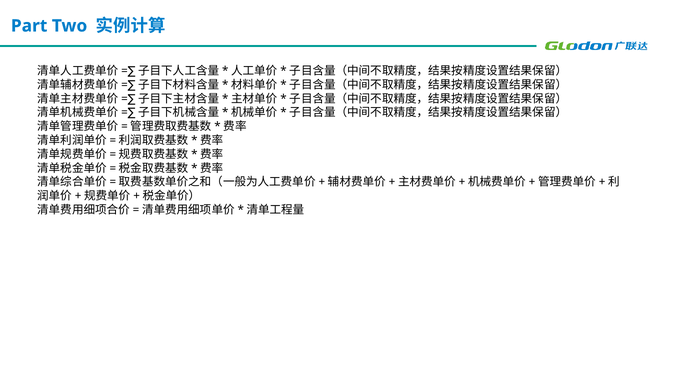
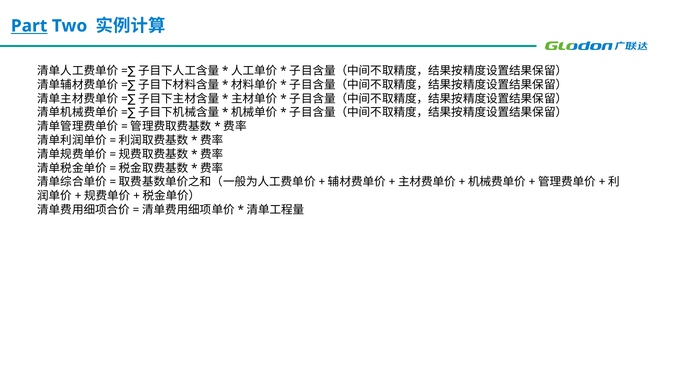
Part underline: none -> present (29, 26)
